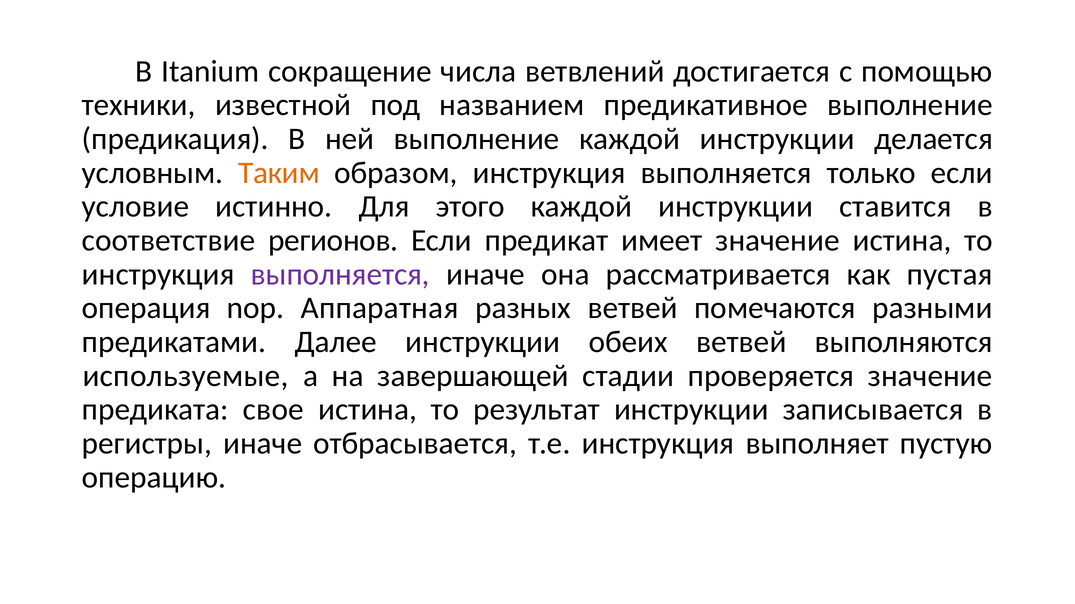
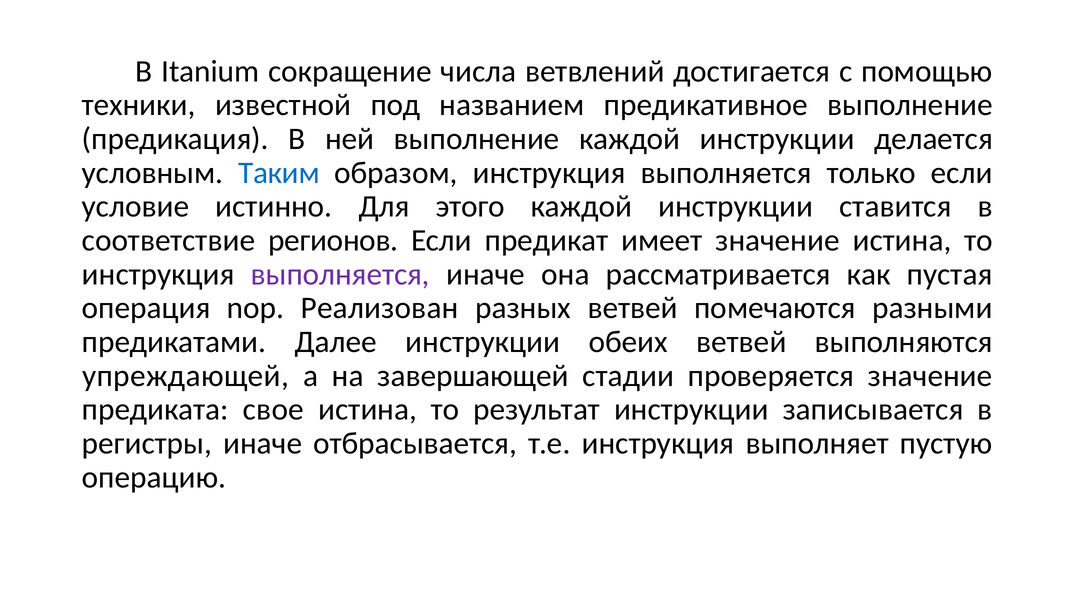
Таким colour: orange -> blue (279, 173)
Аппаратная: Аппаратная -> Реализован (380, 308)
используемые: используемые -> упреждающей (186, 376)
